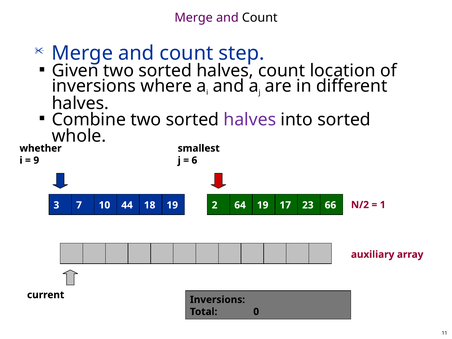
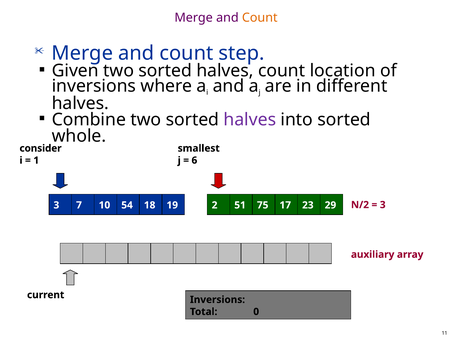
Count colour: black -> orange (260, 18)
whether: whether -> consider (41, 148)
9: 9 -> 1 (36, 160)
1: 1 -> 3 (383, 205)
44: 44 -> 54 (127, 205)
64: 64 -> 51 (240, 205)
7 19: 19 -> 75 (263, 205)
66: 66 -> 29 (330, 205)
